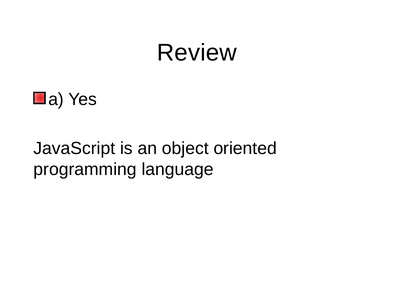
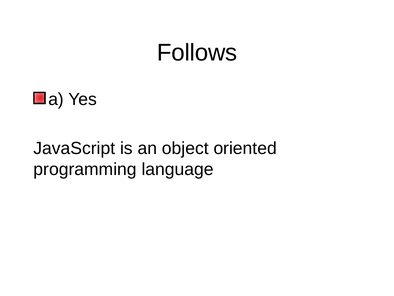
Review: Review -> Follows (197, 53)
